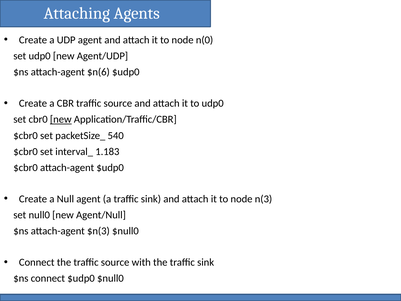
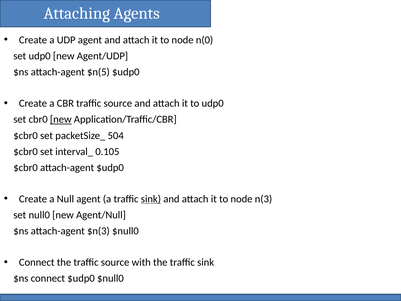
$n(6: $n(6 -> $n(5 (98, 72)
540: 540 -> 504 (116, 135)
1.183: 1.183 -> 0.105 (107, 151)
sink underline: none -> present (151, 199)
